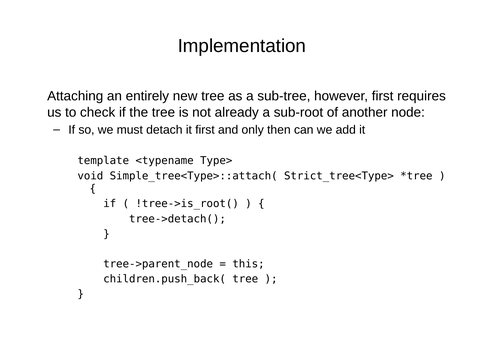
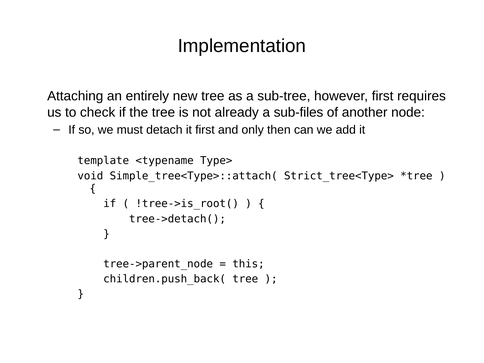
sub-root: sub-root -> sub-files (298, 112)
